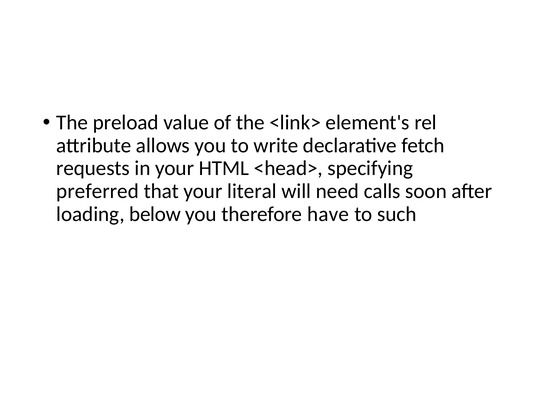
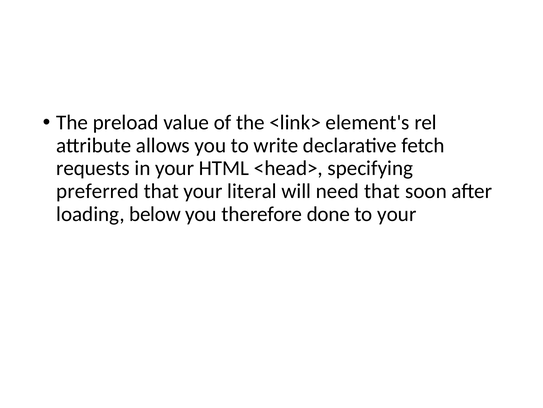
need calls: calls -> that (382, 191)
have: have -> done (328, 214)
to such: such -> your (397, 214)
